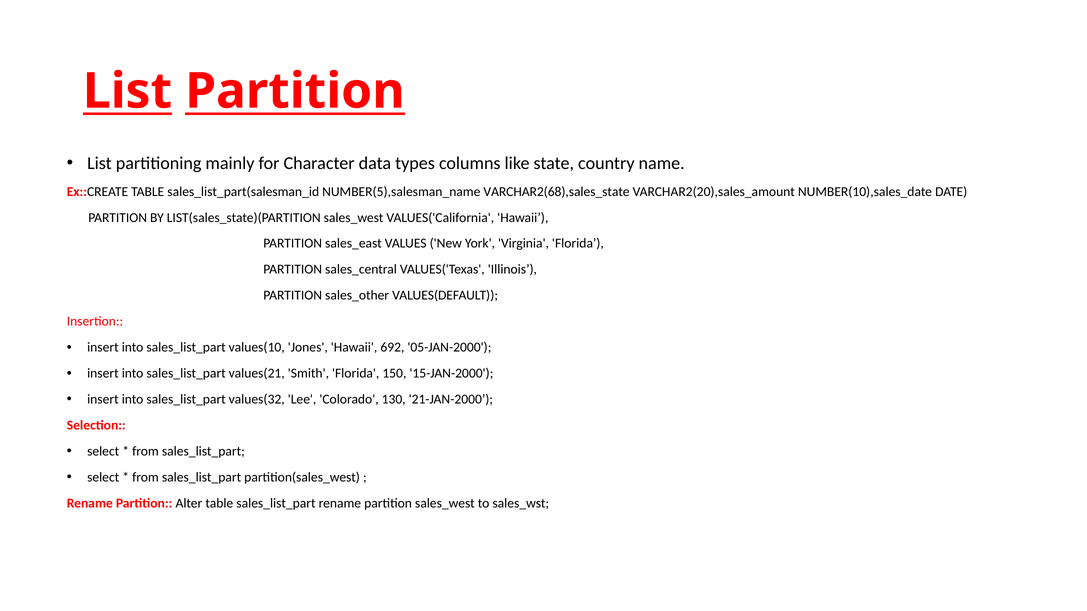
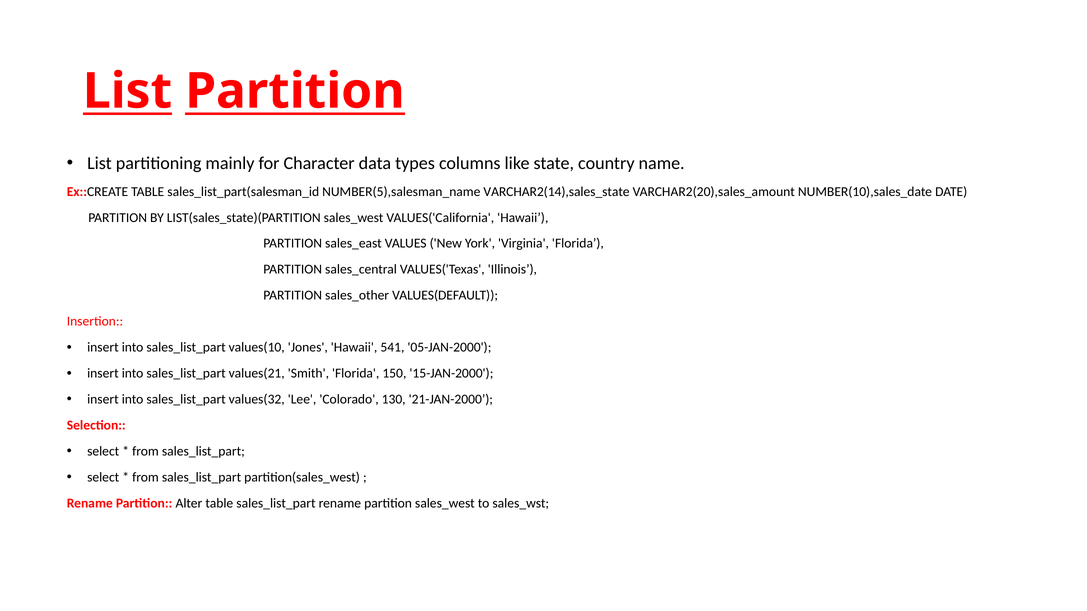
VARCHAR2(68),sales_state: VARCHAR2(68),sales_state -> VARCHAR2(14),sales_state (557, 192)
692: 692 -> 541 (392, 348)
